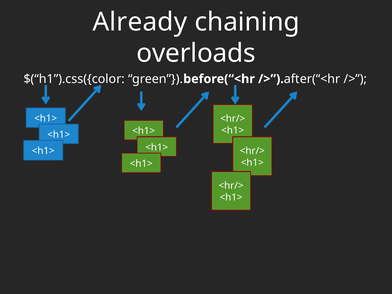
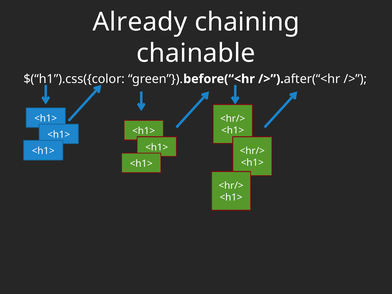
overloads: overloads -> chainable (196, 53)
